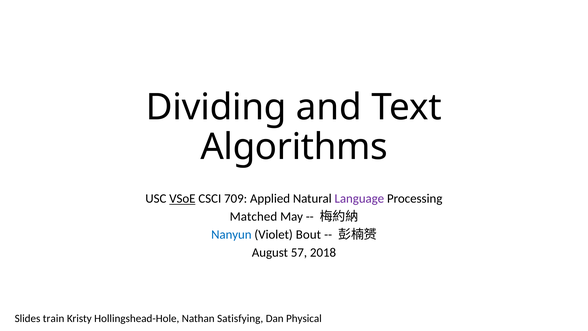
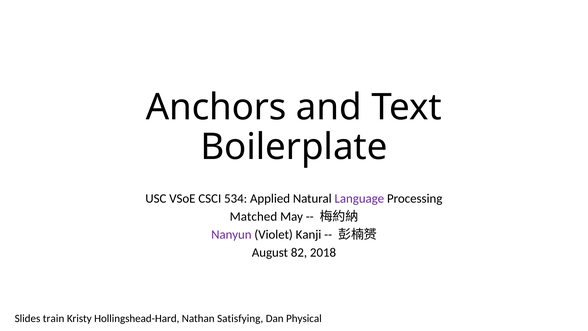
Dividing: Dividing -> Anchors (216, 107)
Algorithms: Algorithms -> Boilerplate (294, 147)
VSoE underline: present -> none (182, 199)
709: 709 -> 534 (236, 199)
Nanyun colour: blue -> purple (231, 235)
Bout: Bout -> Kanji (308, 235)
57: 57 -> 82 (299, 253)
Hollingshead-Hole: Hollingshead-Hole -> Hollingshead-Hard (137, 318)
